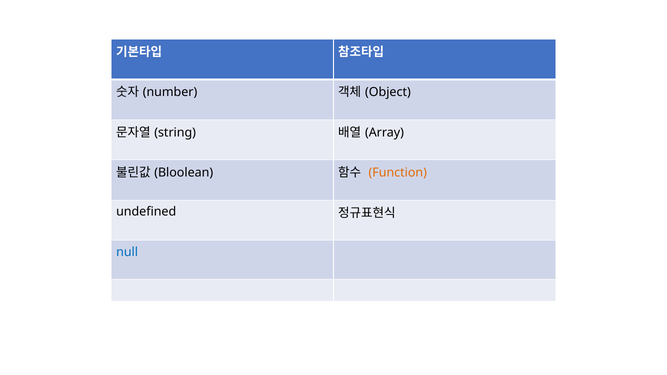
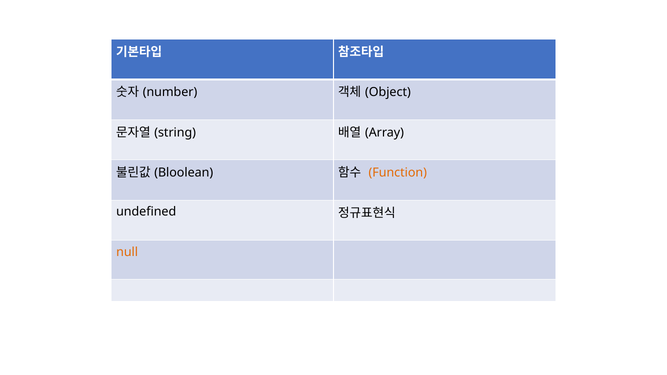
null colour: blue -> orange (127, 252)
